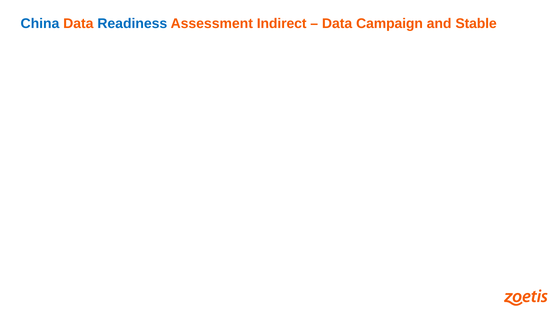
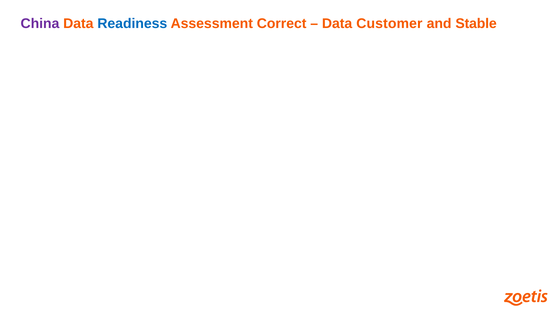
China colour: blue -> purple (40, 24)
Indirect: Indirect -> Correct (282, 24)
Campaign: Campaign -> Customer (389, 24)
